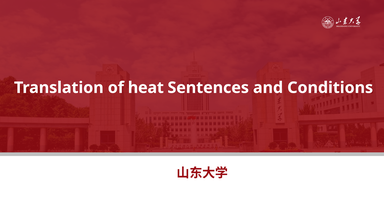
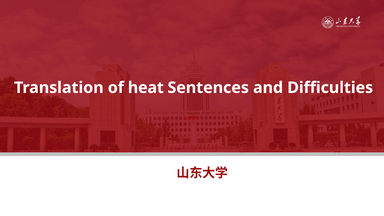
Conditions: Conditions -> Difficulties (330, 88)
